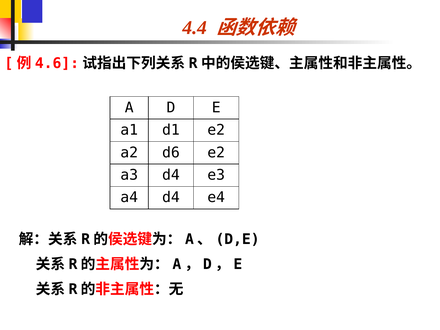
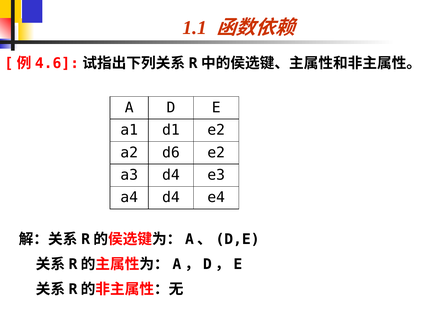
4.4: 4.4 -> 1.1 (195, 28)
